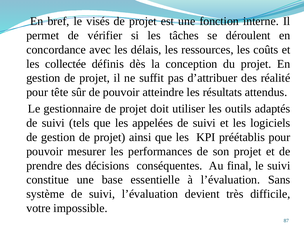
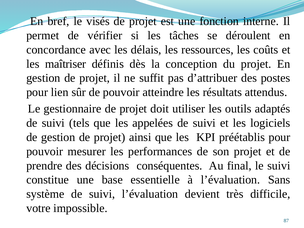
collectée: collectée -> maîtriser (66, 64)
réalité: réalité -> postes (276, 78)
tête: tête -> lien (60, 92)
